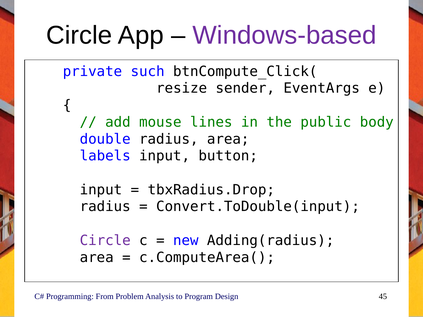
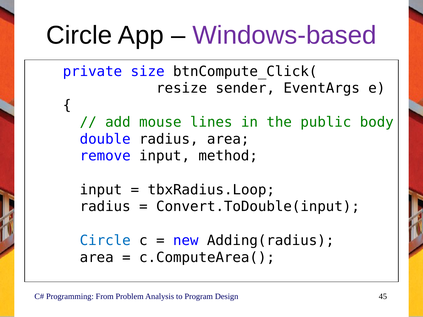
such: such -> size (148, 71)
labels: labels -> remove (105, 156)
button: button -> method (228, 156)
tbxRadius.Drop: tbxRadius.Drop -> tbxRadius.Loop (211, 190)
Circle colour: purple -> blue (105, 241)
